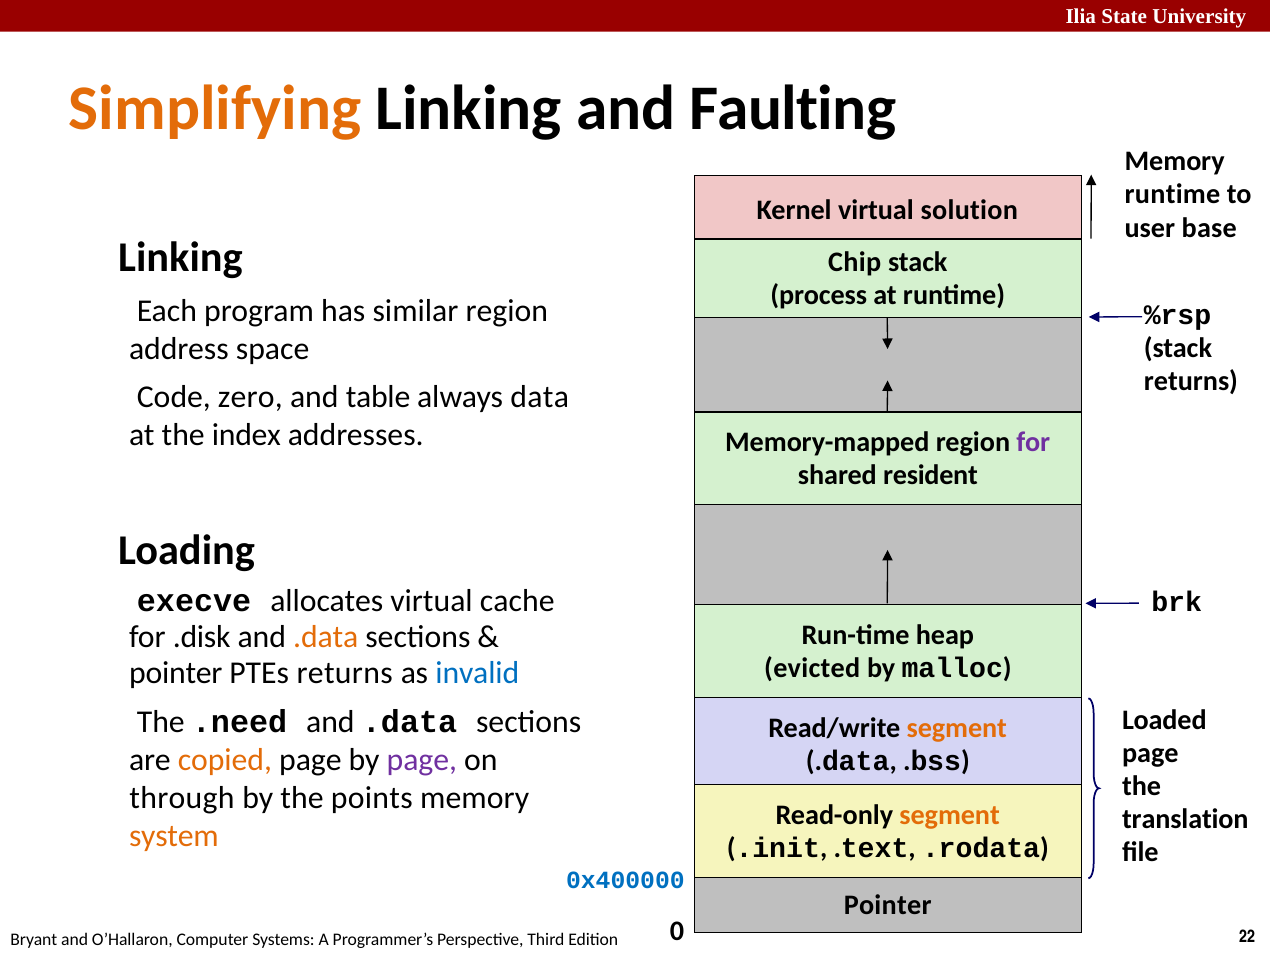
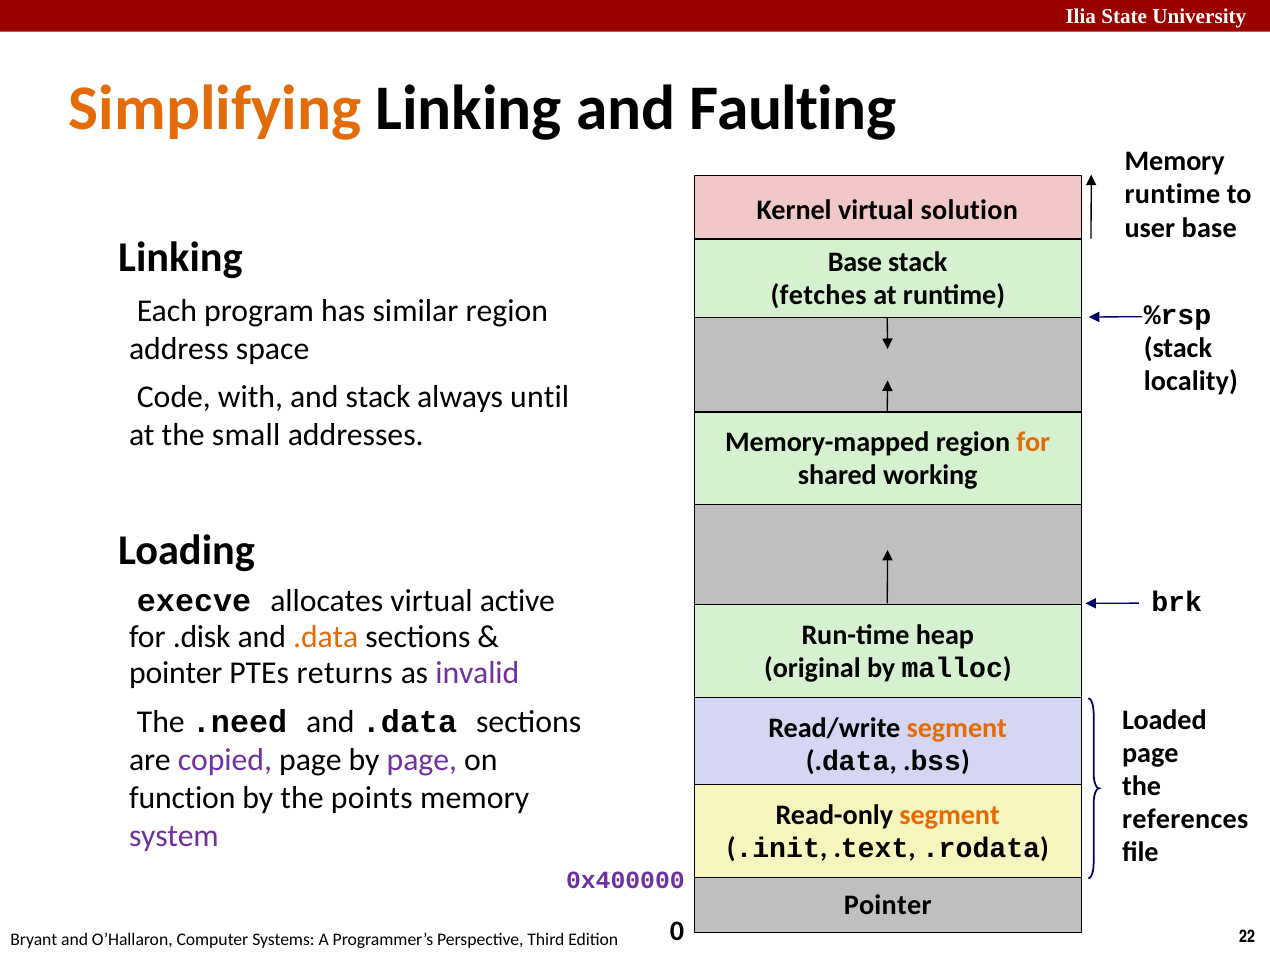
Chip: Chip -> Base (855, 262)
process: process -> fetches (819, 295)
returns: returns -> locality (1191, 381)
zero: zero -> with (250, 397)
and table: table -> stack (378, 397)
data: data -> until (540, 397)
index: index -> small (246, 435)
for colour: purple -> orange (1033, 442)
resident: resident -> working (930, 475)
cache: cache -> active (517, 601)
evicted: evicted -> original (812, 668)
invalid colour: blue -> purple (477, 672)
copied colour: orange -> purple (225, 759)
through: through -> function (182, 797)
translation: translation -> references (1185, 819)
system colour: orange -> purple (174, 835)
0x400000 colour: blue -> purple (625, 880)
